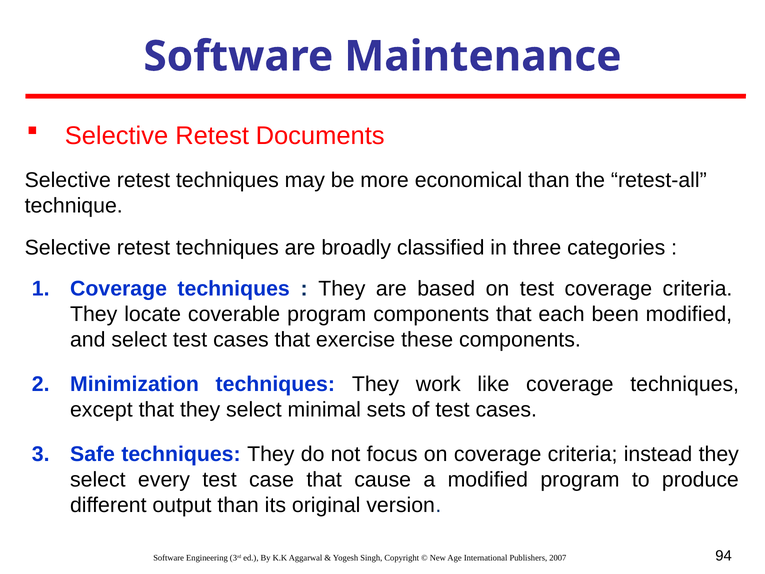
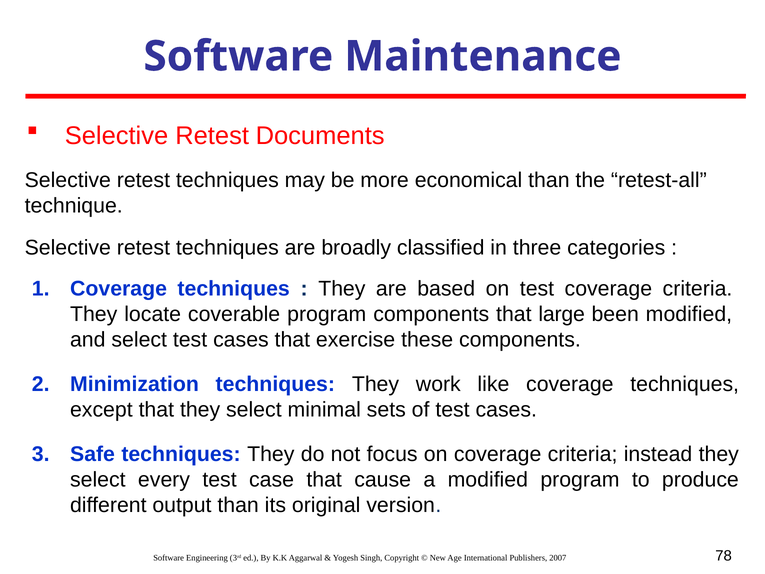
each: each -> large (562, 314)
94: 94 -> 78 (724, 556)
